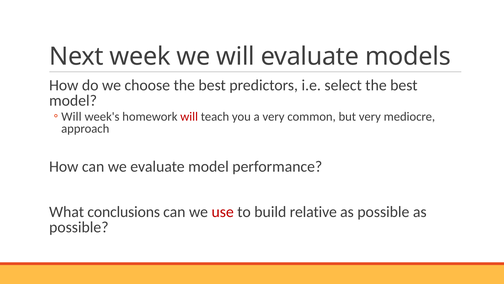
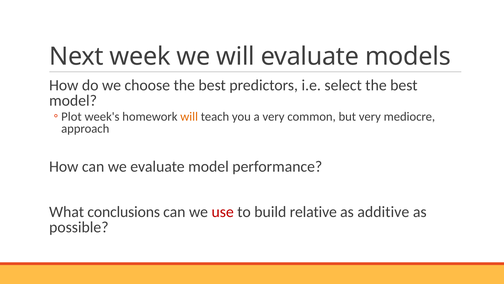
Will: Will -> Plot (71, 116)
will colour: red -> orange (189, 116)
possible: possible -> additive (383, 212)
